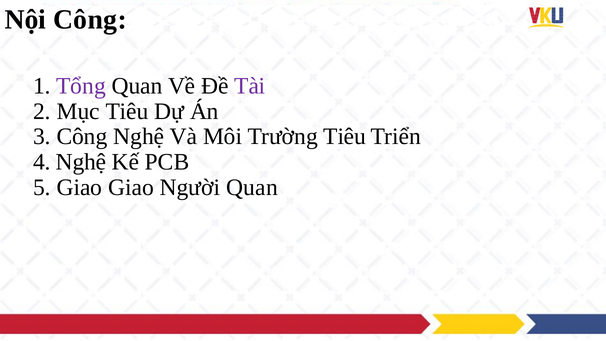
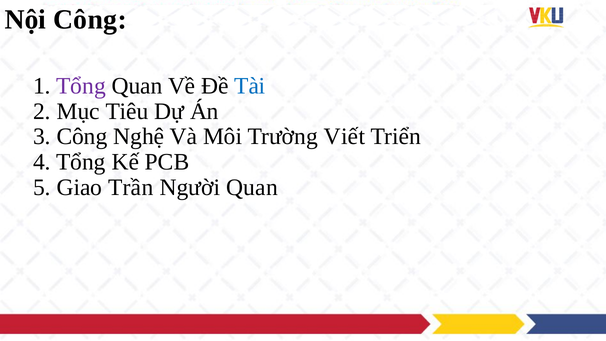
Tài colour: purple -> blue (250, 86)
Trường Tiêu: Tiêu -> Viết (344, 137)
4 Nghệ: Nghệ -> Tổng (81, 162)
Giao Giao: Giao -> Trần (131, 187)
